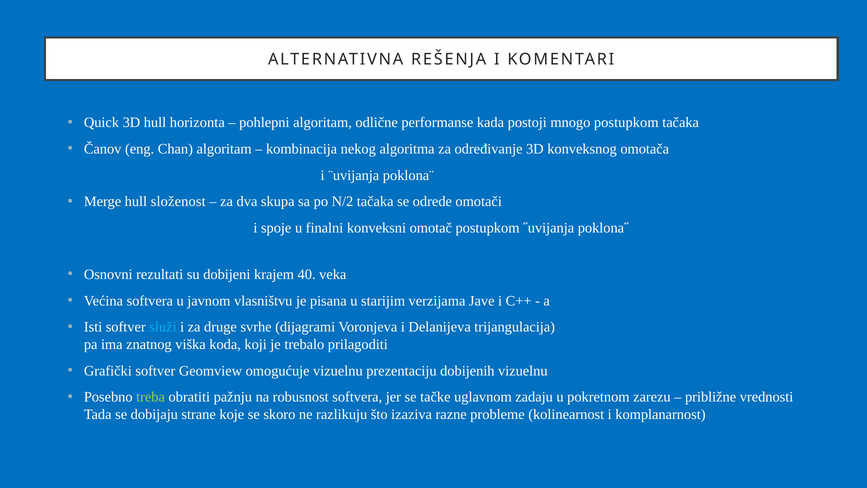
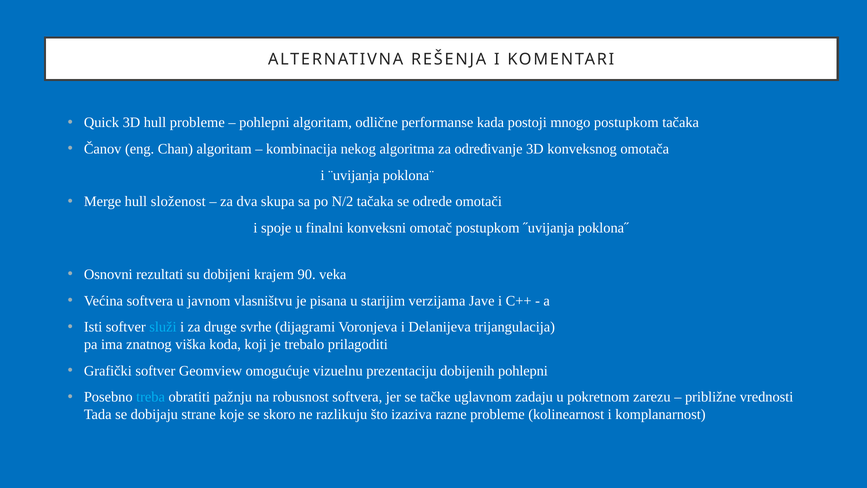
hull horizonta: horizonta -> probleme (197, 123)
40: 40 -> 90 (307, 274)
dobijenih vizuelnu: vizuelnu -> pohlepni (523, 371)
treba colour: light green -> light blue (151, 397)
